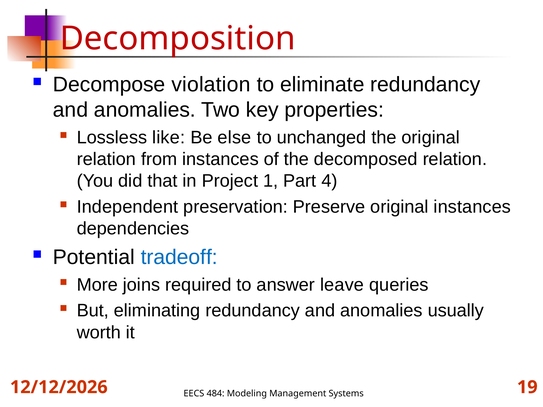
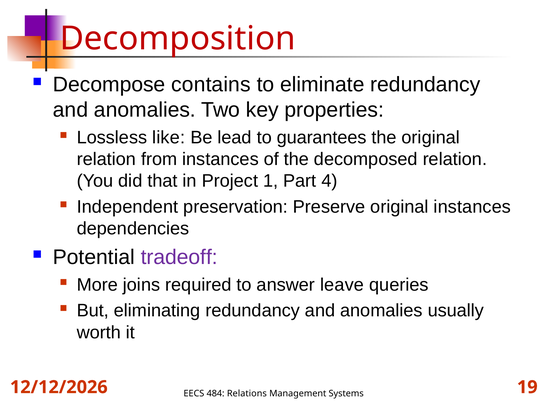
violation: violation -> contains (211, 85)
else: else -> lead (235, 138)
unchanged: unchanged -> guarantees (322, 138)
tradeoff colour: blue -> purple (179, 257)
Modeling: Modeling -> Relations (247, 394)
